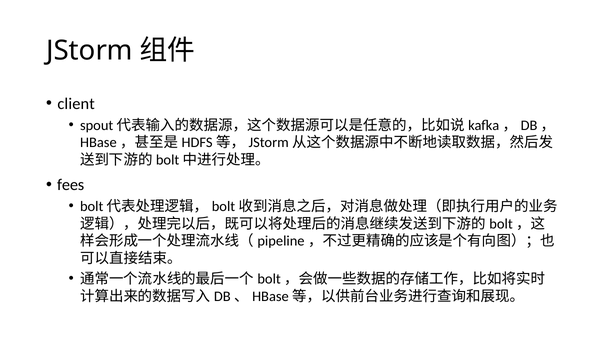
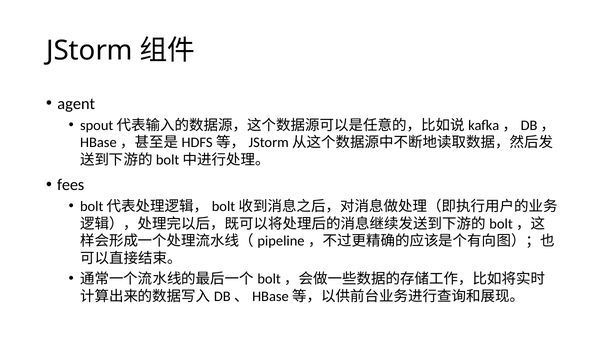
client: client -> agent (76, 104)
